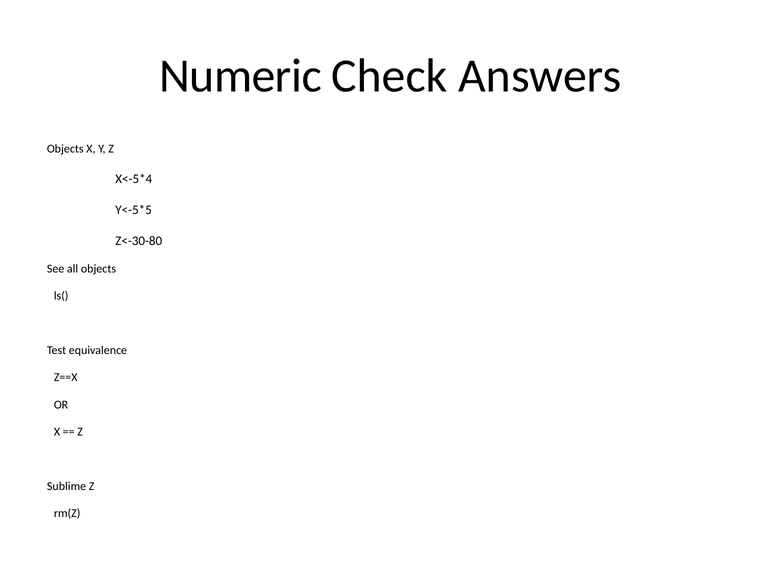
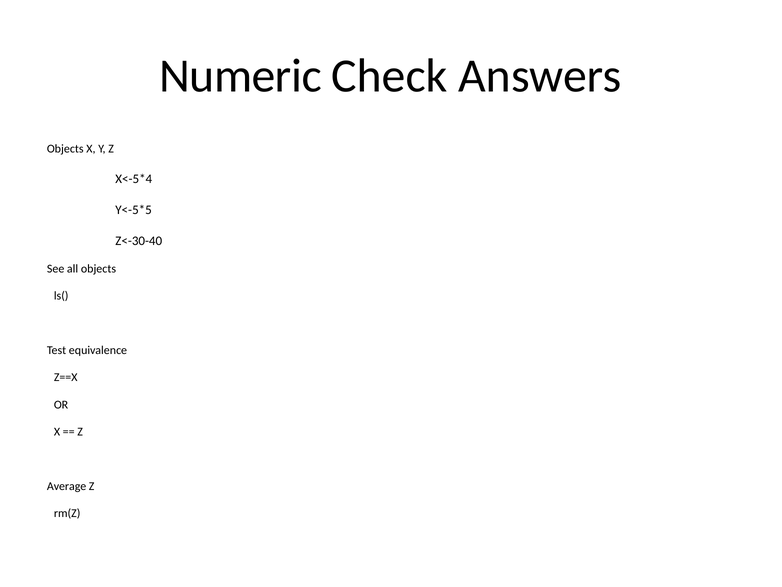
Z<-30-80: Z<-30-80 -> Z<-30-40 (139, 241)
Sublime: Sublime -> Average (67, 486)
